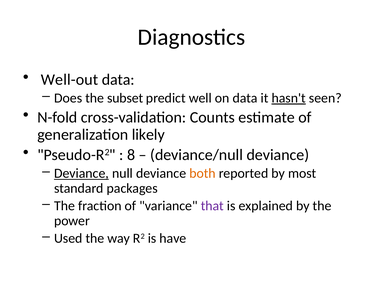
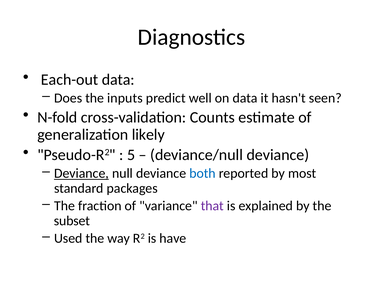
Well-out: Well-out -> Each-out (70, 80)
subset: subset -> inputs (125, 98)
hasn't underline: present -> none (289, 98)
8: 8 -> 5 (131, 155)
both colour: orange -> blue (202, 174)
power: power -> subset (72, 221)
